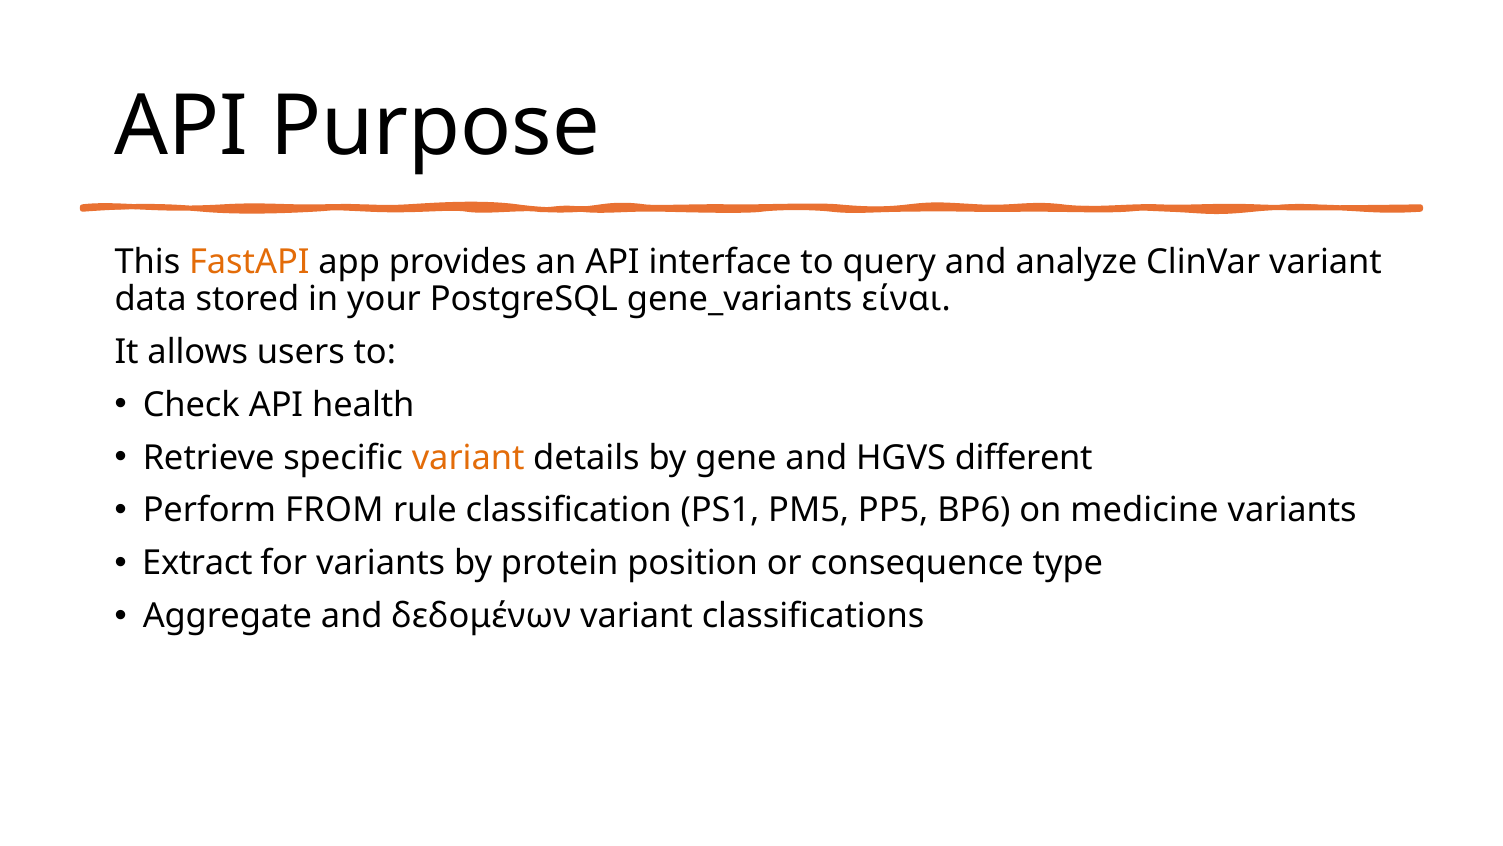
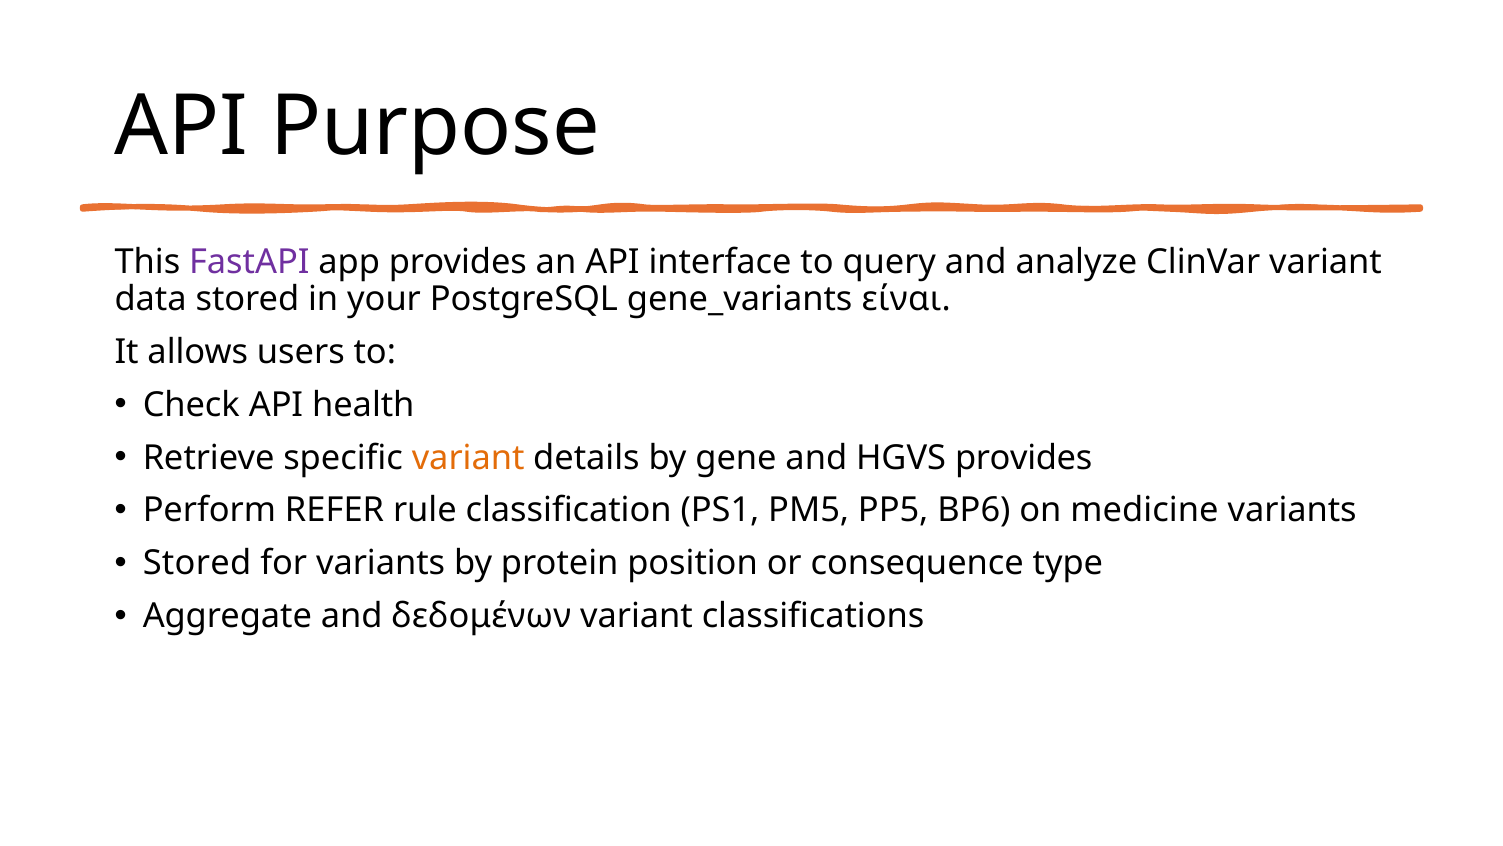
FastAPI colour: orange -> purple (249, 262)
HGVS different: different -> provides (1024, 457)
FROM: FROM -> REFER (335, 510)
Extract: Extract -> Stored (197, 563)
